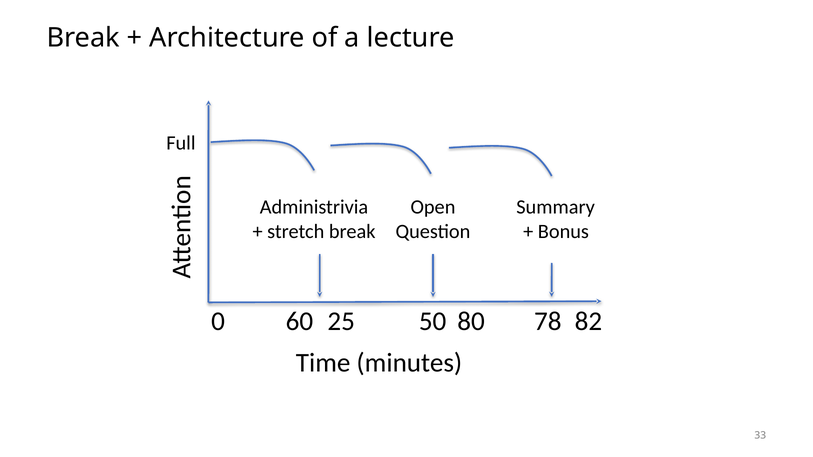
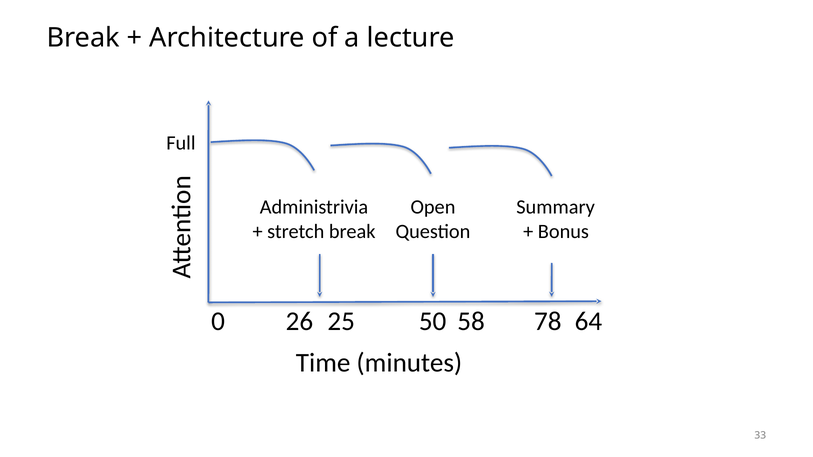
60: 60 -> 26 (299, 321)
80: 80 -> 58 (471, 321)
82: 82 -> 64 (588, 321)
